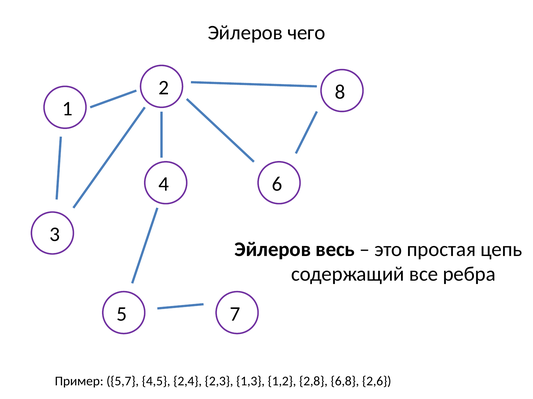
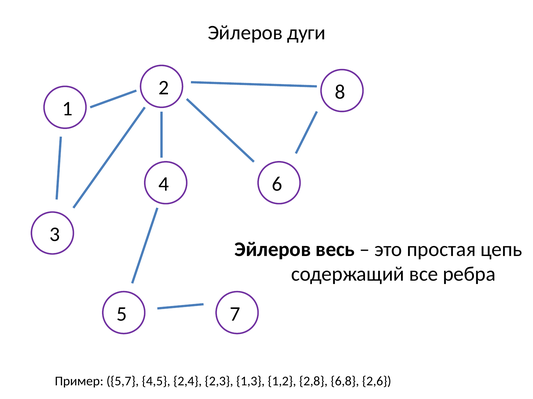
чего: чего -> дуги (306, 33)
